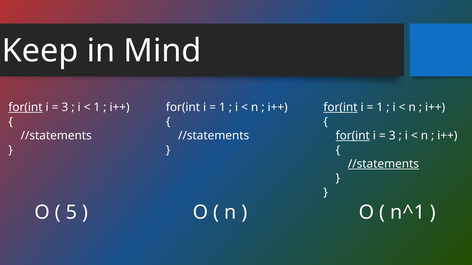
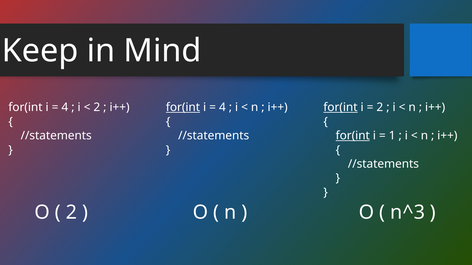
for(int underline: present -> none (25, 108)
3: 3 -> 4 (65, 108)
1: 1 -> 2 (97, 108)
for(int underline: none -> present (183, 108)
1: 1 -> 4 (222, 108)
1: 1 -> 2 (380, 108)
3: 3 -> 1 (392, 136)
//statements underline: present -> none (383, 164)
5: 5 -> 2 (72, 213)
n^1: n^1 -> n^3 (408, 213)
